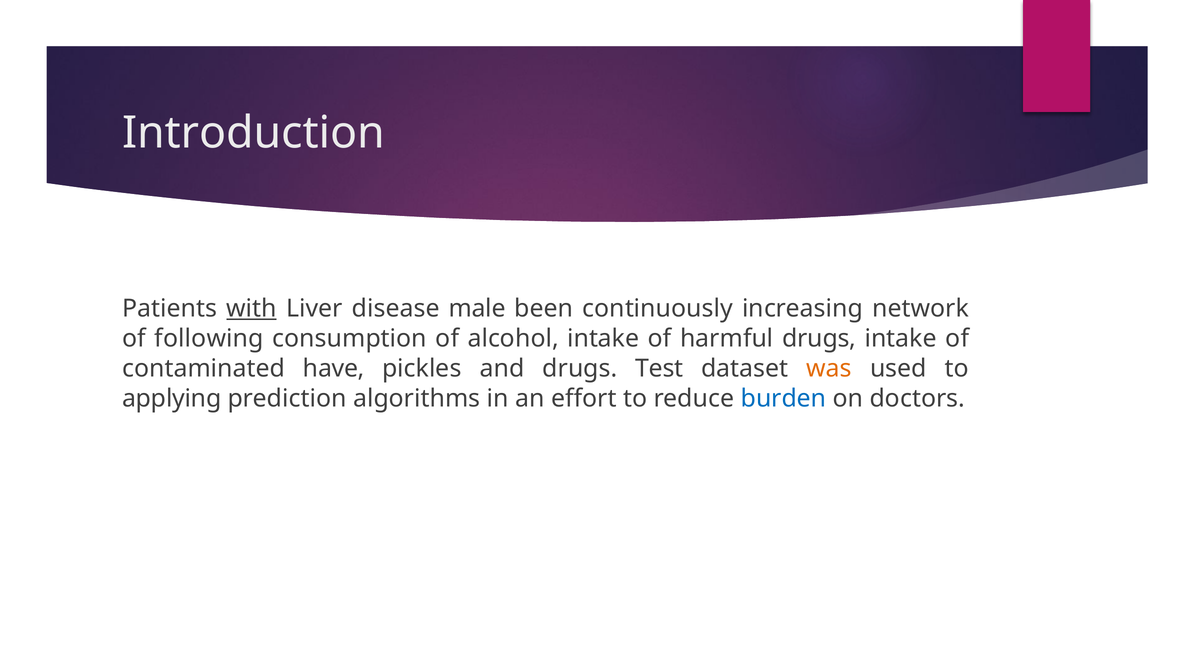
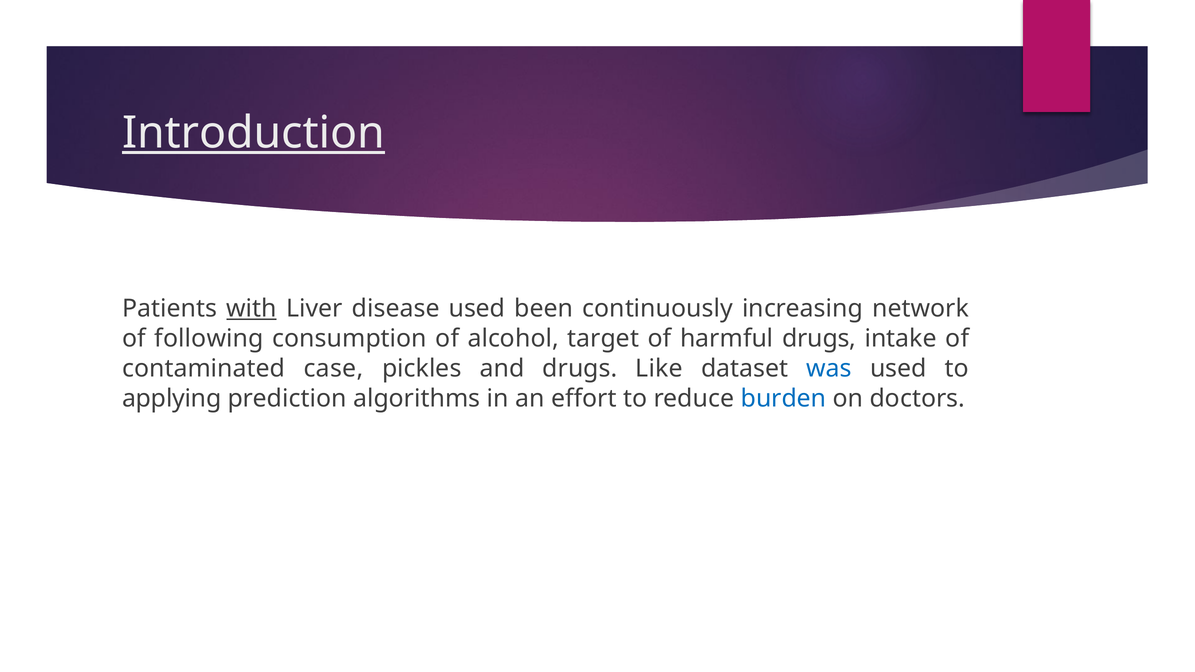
Introduction underline: none -> present (254, 133)
disease male: male -> used (477, 309)
alcohol intake: intake -> target (603, 339)
have: have -> case (334, 368)
Test: Test -> Like (659, 368)
was colour: orange -> blue (829, 368)
